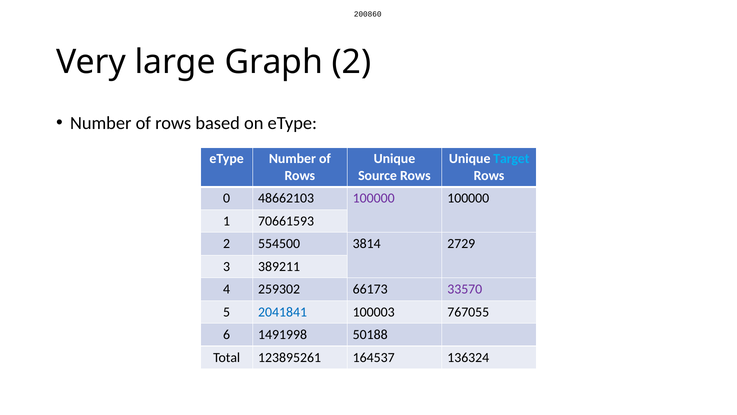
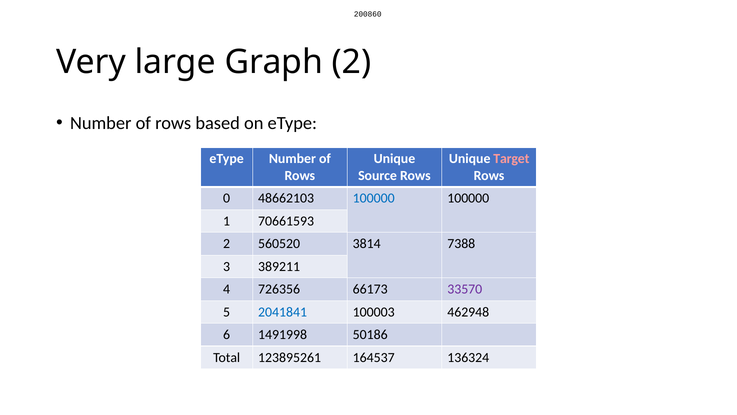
Target colour: light blue -> pink (511, 159)
100000 colour: purple -> blue (374, 198)
554500: 554500 -> 560520 (279, 243)
2729: 2729 -> 7388 (461, 243)
259302: 259302 -> 726356 (279, 289)
767055: 767055 -> 462948 (468, 312)
50188: 50188 -> 50186 (370, 334)
